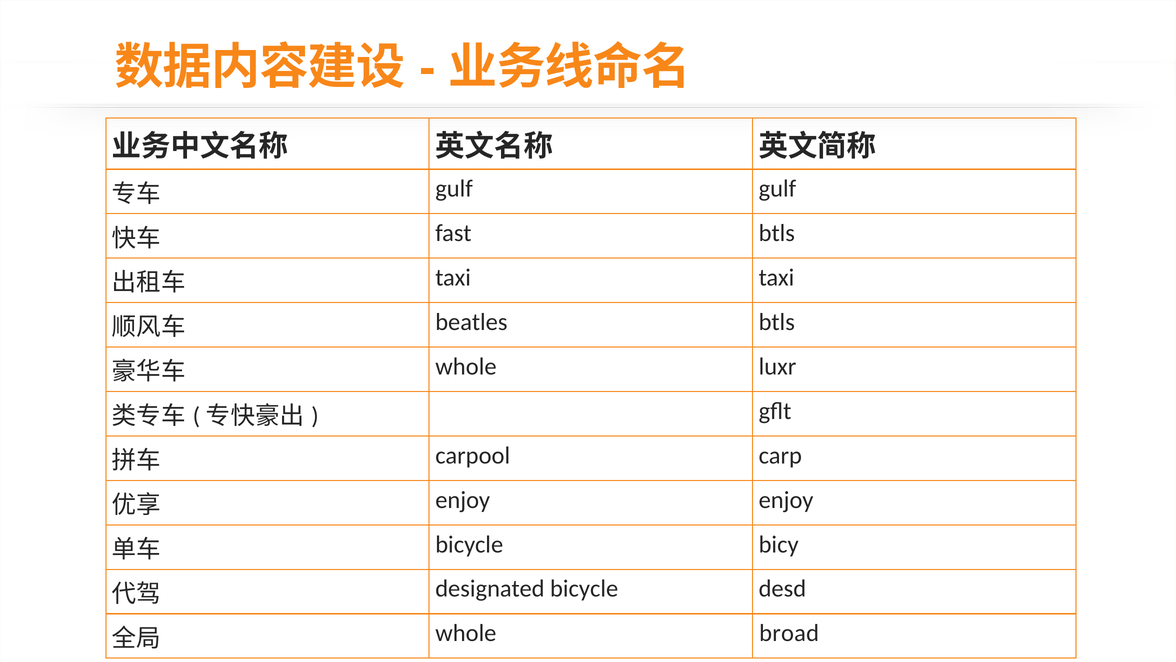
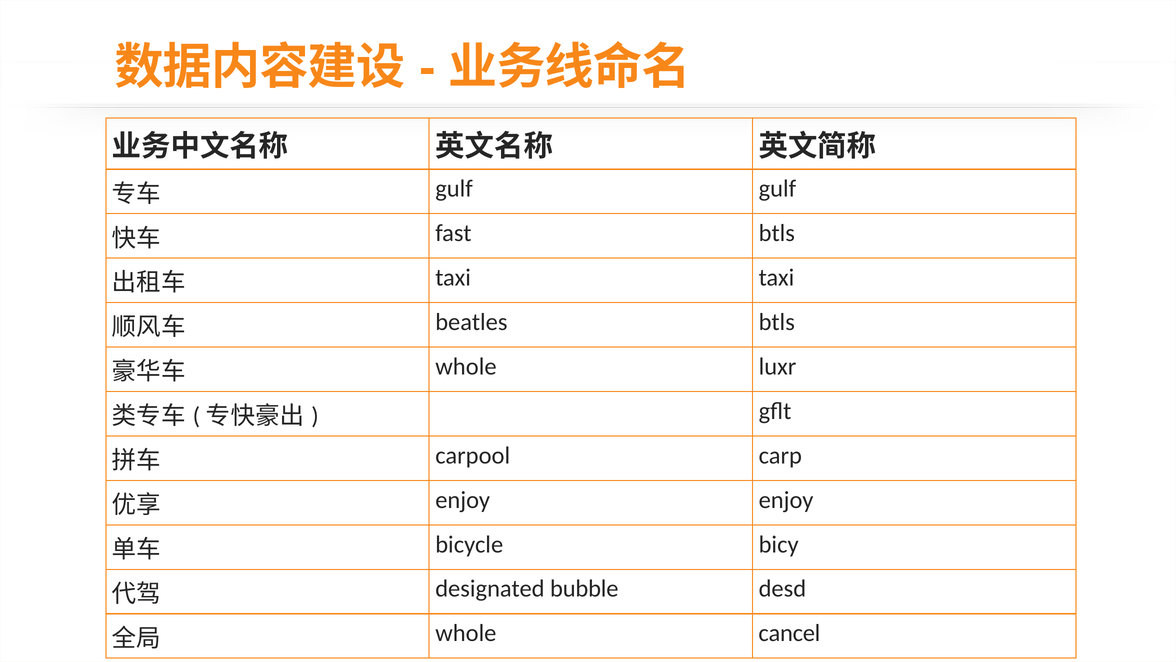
designated bicycle: bicycle -> bubble (584, 588)
broad: broad -> cancel (789, 633)
